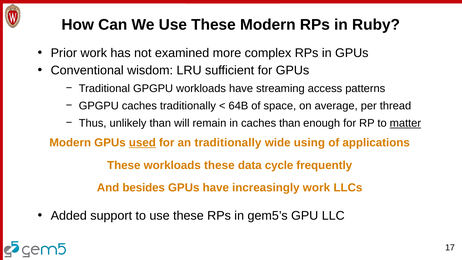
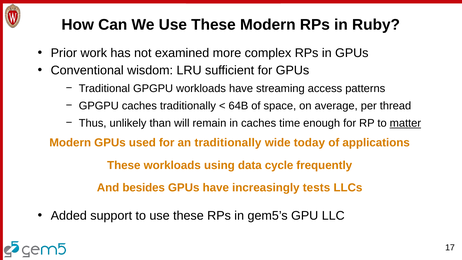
caches than: than -> time (290, 123)
used underline: present -> none (142, 143)
using: using -> today (309, 143)
workloads these: these -> using (219, 165)
increasingly work: work -> tests (316, 188)
